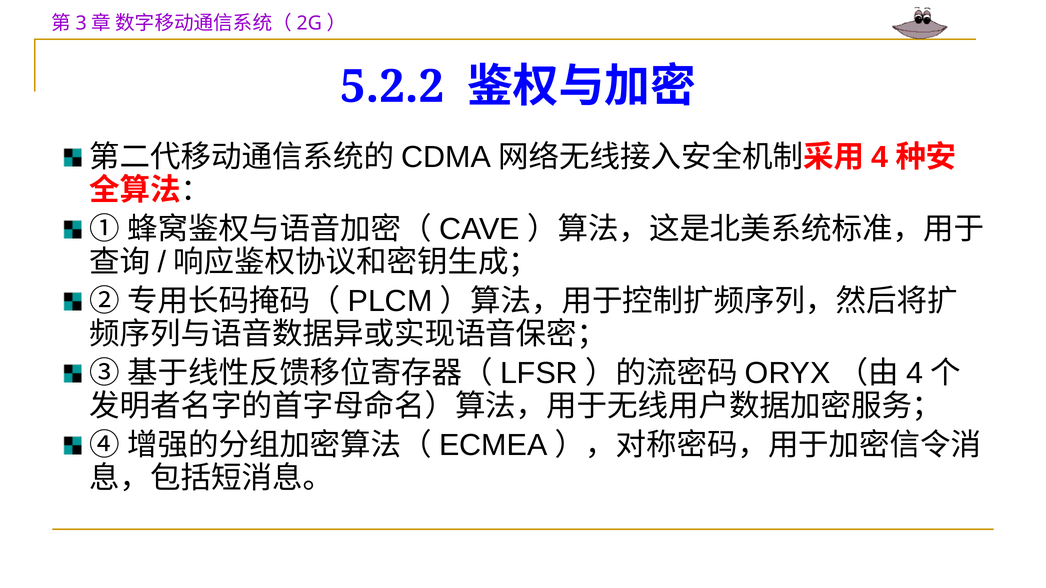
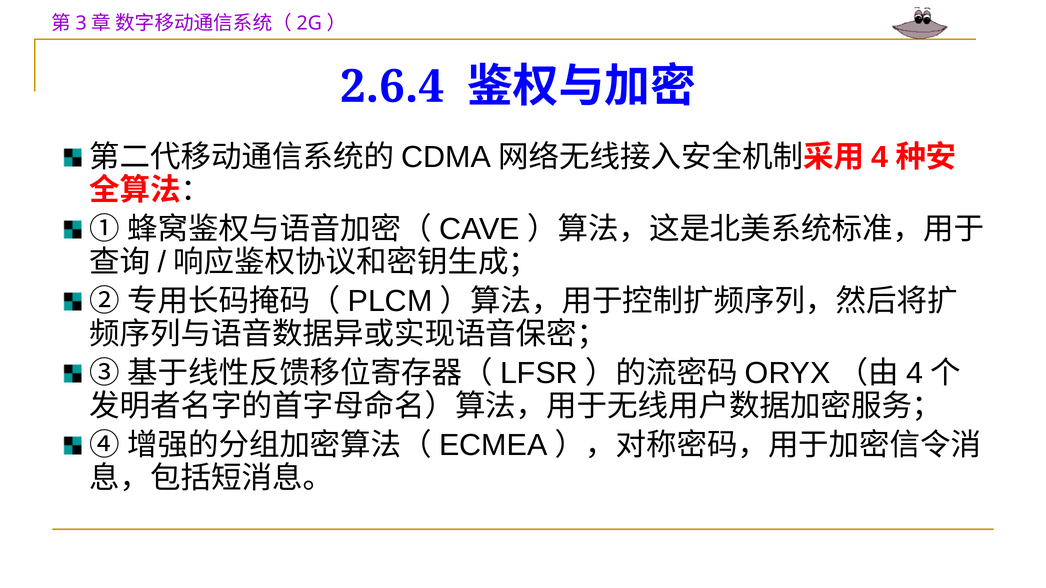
5.2.2: 5.2.2 -> 2.6.4 (392, 87)
